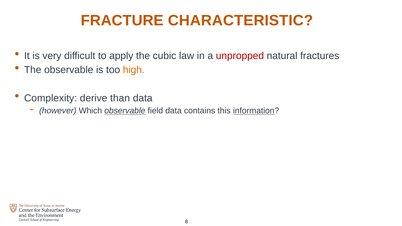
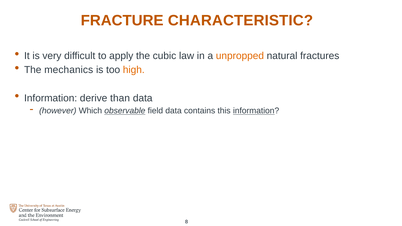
unpropped colour: red -> orange (240, 56)
The observable: observable -> mechanics (69, 70)
Complexity: Complexity -> Information (51, 98)
